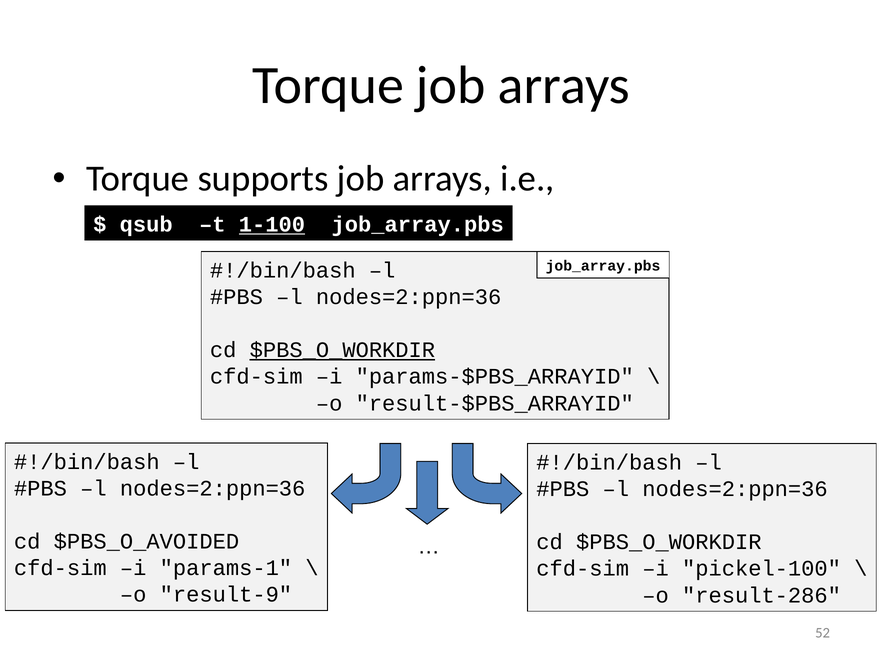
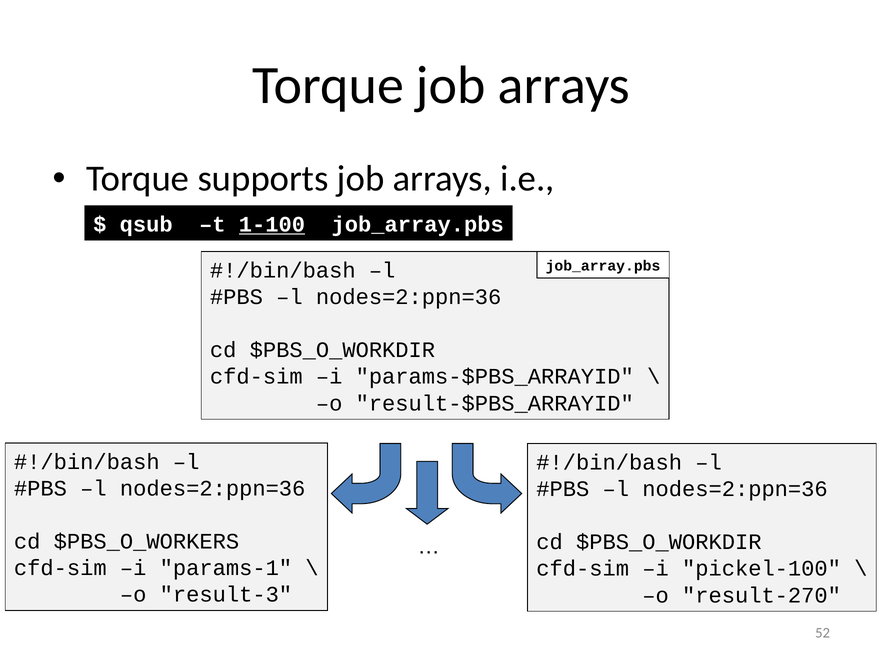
$PBS_O_WORKDIR underline: present -> none (342, 350)
$PBS_O_AVOIDED: $PBS_O_AVOIDED -> $PBS_O_WORKERS (146, 541)
result-9: result-9 -> result-3 (226, 594)
result-286: result-286 -> result-270 (762, 595)
